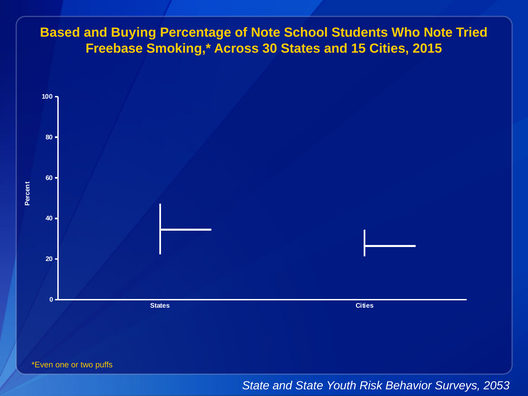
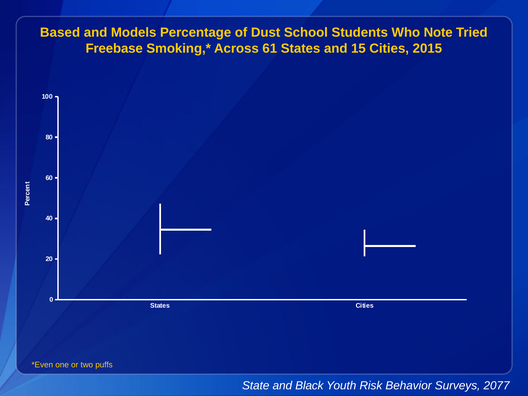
Buying: Buying -> Models (134, 33)
of Note: Note -> Dust (266, 33)
30: 30 -> 61 (270, 48)
and State: State -> Black (309, 386)
2053: 2053 -> 2077 (497, 386)
